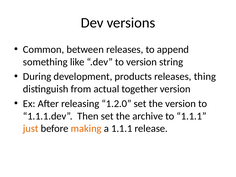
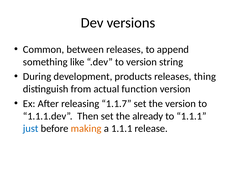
together: together -> function (140, 89)
1.2.0: 1.2.0 -> 1.1.7 (117, 104)
archive: archive -> already (148, 116)
just colour: orange -> blue (31, 129)
